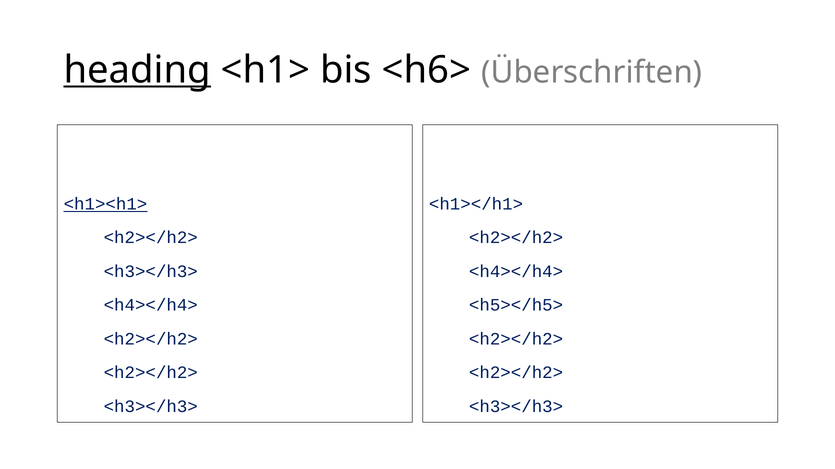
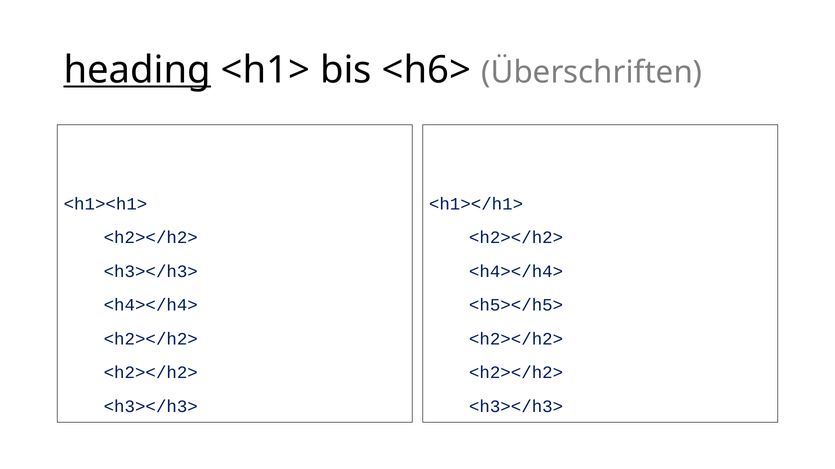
<h1><h1> underline: present -> none (105, 204)
